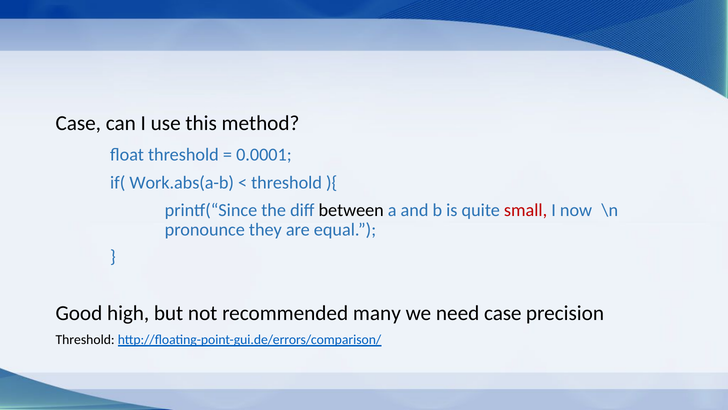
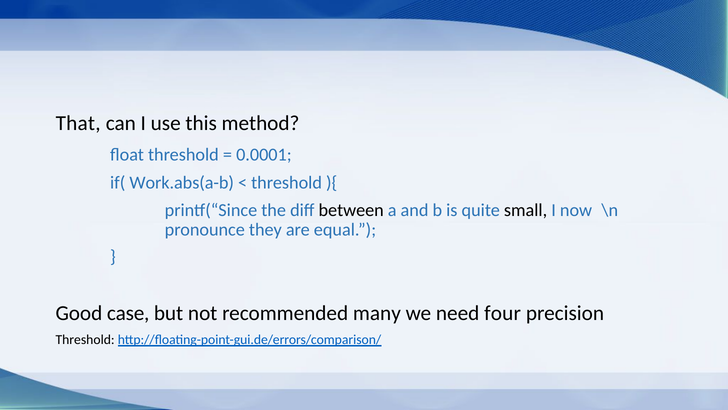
Case: Case -> That (78, 123)
small colour: red -> black (526, 210)
high: high -> case (128, 313)
need case: case -> four (503, 313)
